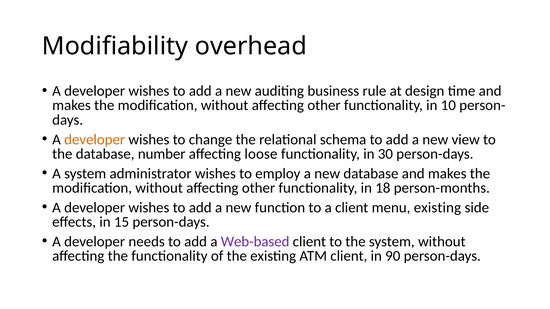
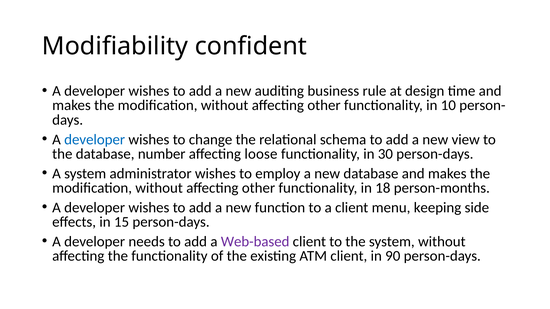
overhead: overhead -> confident (251, 46)
developer colour: orange -> blue (95, 140)
menu existing: existing -> keeping (438, 208)
